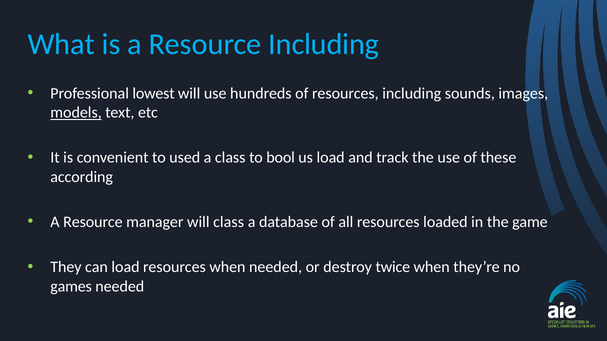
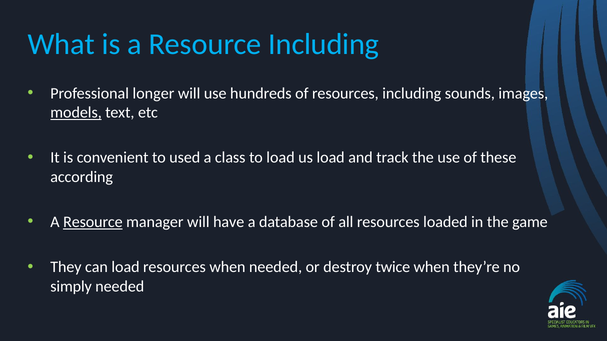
lowest: lowest -> longer (153, 93)
to bool: bool -> load (280, 158)
Resource underline: none -> present (93, 222)
will class: class -> have (229, 222)
games: games -> simply (71, 287)
